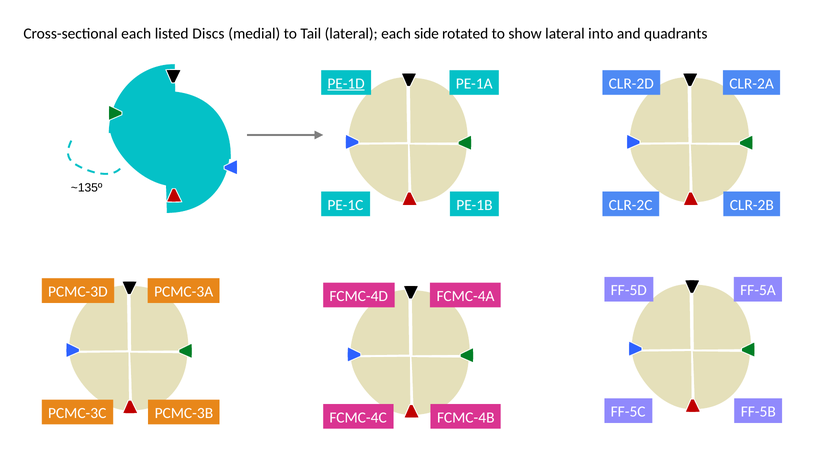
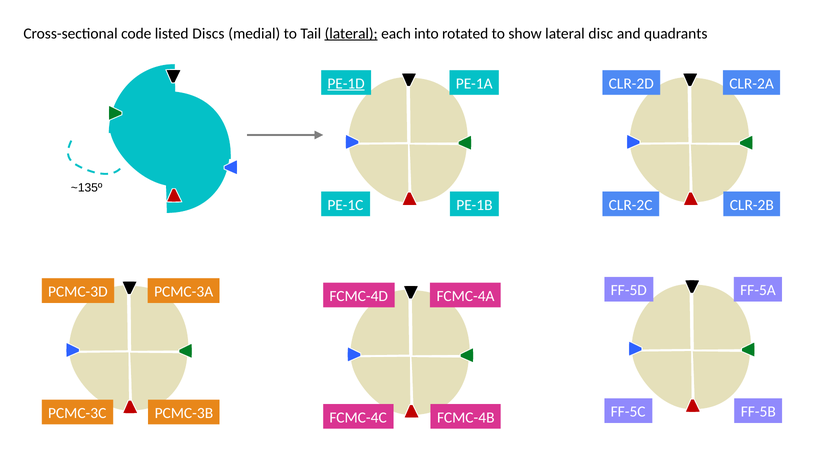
Cross-sectional each: each -> code (136, 34)
lateral underline: none -> present (351, 34)
side: side -> into (426, 34)
into: into -> disc (601, 34)
